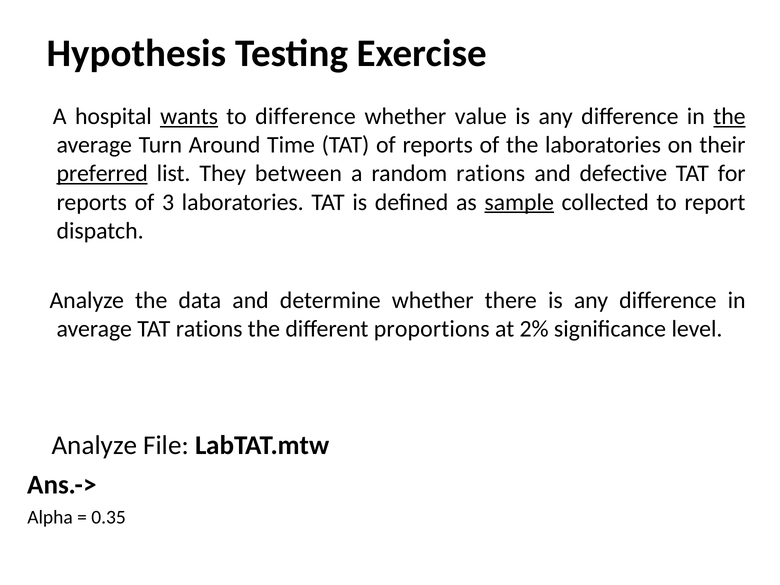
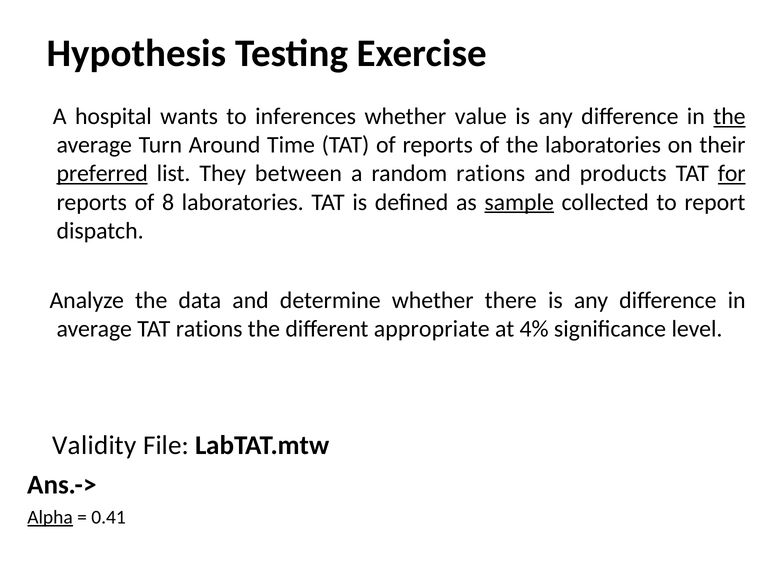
wants underline: present -> none (189, 116)
to difference: difference -> inferences (306, 116)
defective: defective -> products (623, 174)
for underline: none -> present (732, 174)
3: 3 -> 8 (168, 202)
proportions: proportions -> appropriate (432, 329)
2%: 2% -> 4% (534, 329)
Analyze: Analyze -> Validity (94, 445)
Alpha underline: none -> present (50, 517)
0.35: 0.35 -> 0.41 (109, 517)
